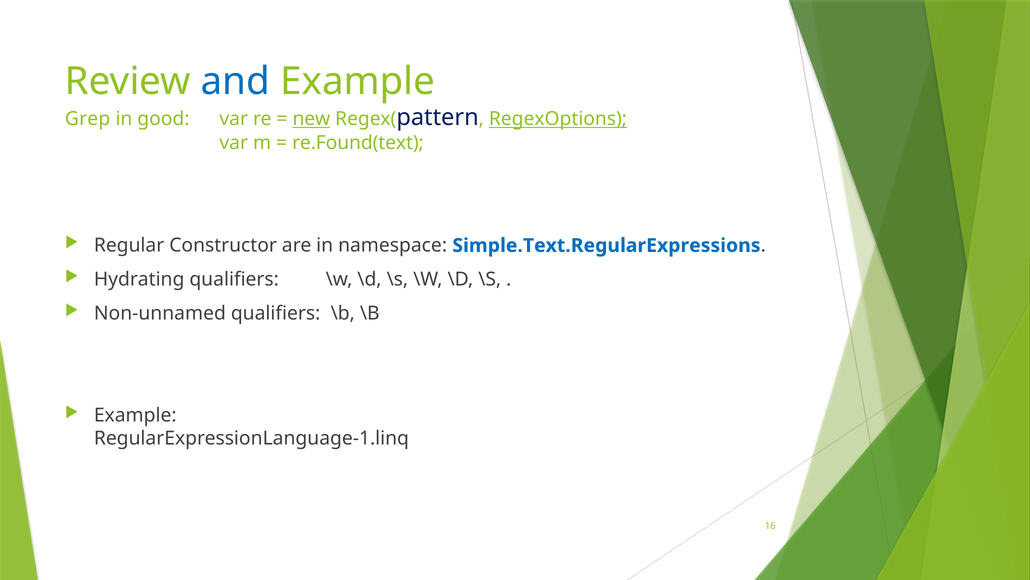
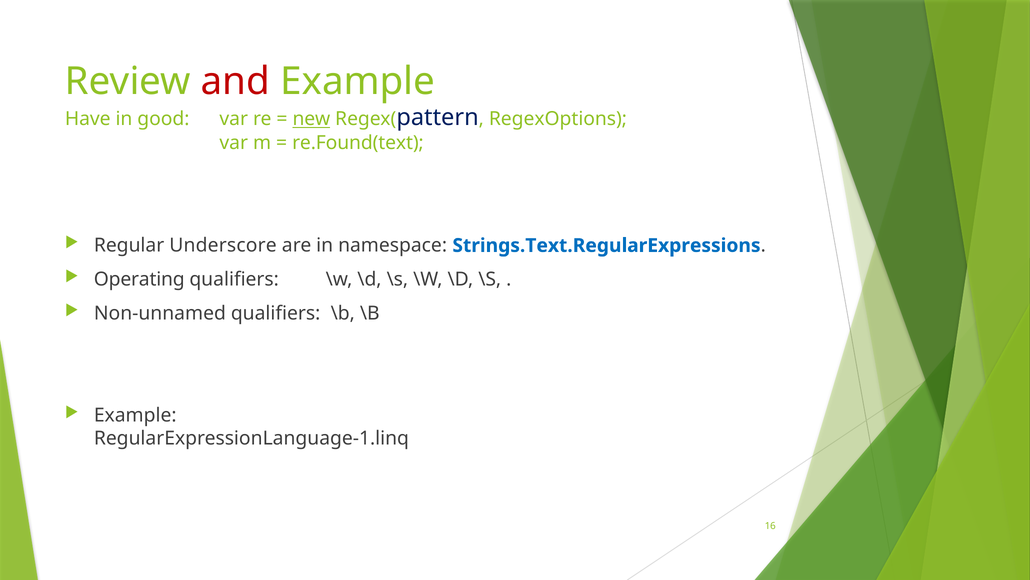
and colour: blue -> red (235, 81)
Grep: Grep -> Have (88, 119)
RegexOptions underline: present -> none (558, 119)
Constructor: Constructor -> Underscore (223, 245)
Simple.Text.RegularExpressions: Simple.Text.RegularExpressions -> Strings.Text.RegularExpressions (606, 245)
Hydrating: Hydrating -> Operating (139, 279)
